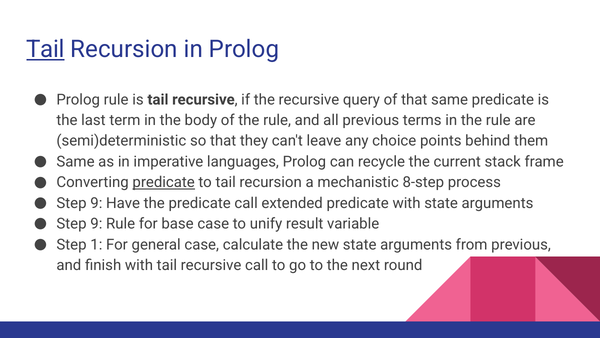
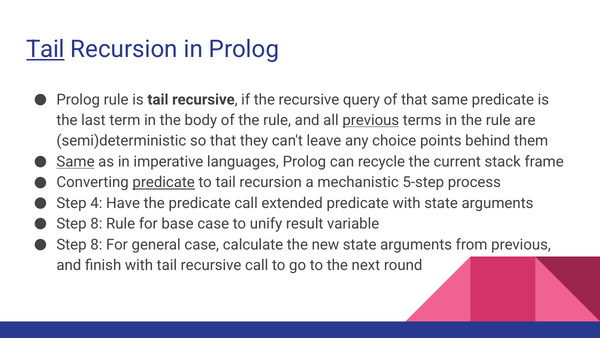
previous underline: none -> present (371, 120)
Same underline: none -> present (76, 162)
8-step: 8-step -> 5-step (423, 182)
9: 9 -> 4 (96, 203)
9: 9 -> 8 (96, 224)
1: 1 -> 8 (96, 244)
